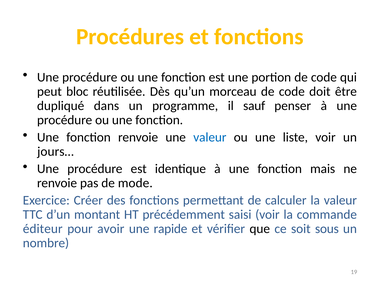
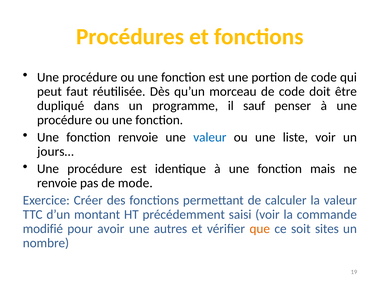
bloc: bloc -> faut (77, 91)
éditeur: éditeur -> modifié (43, 229)
rapide: rapide -> autres (171, 229)
que colour: black -> orange (260, 229)
sous: sous -> sites (327, 229)
